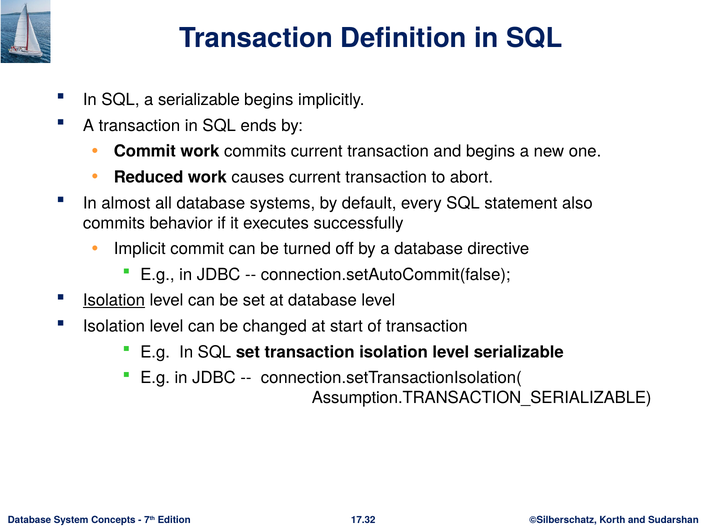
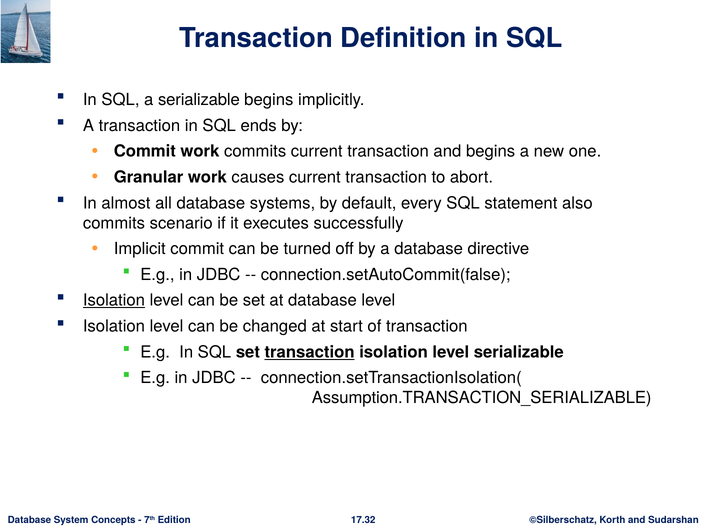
Reduced: Reduced -> Granular (149, 177)
behavior: behavior -> scenario (181, 223)
transaction underline: none -> present (310, 352)
